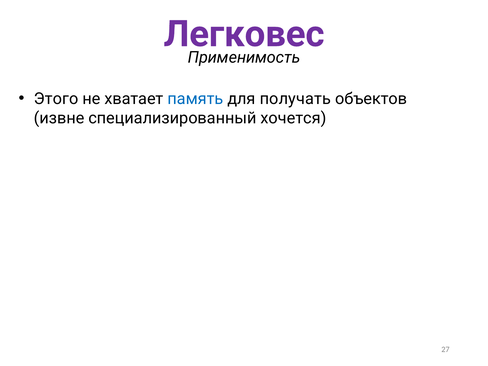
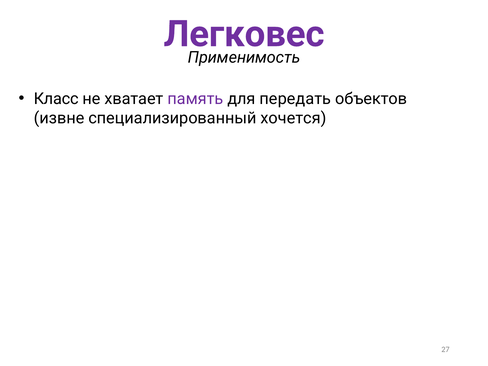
Этого: Этого -> Класс (56, 99)
память colour: blue -> purple (195, 99)
получать: получать -> передать (295, 99)
